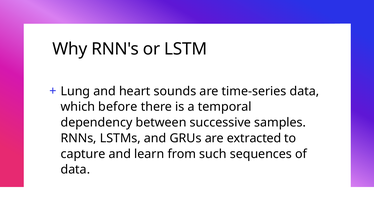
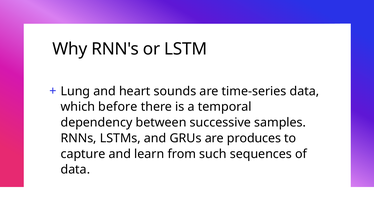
extracted: extracted -> produces (254, 138)
